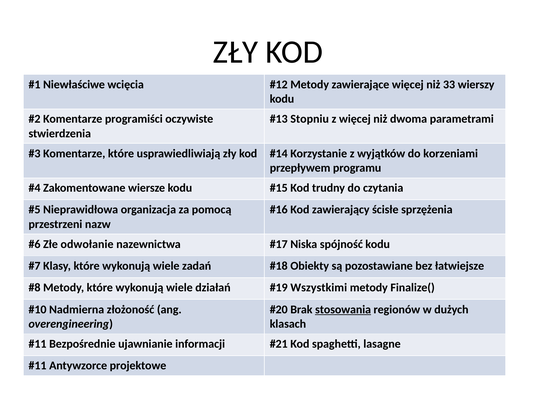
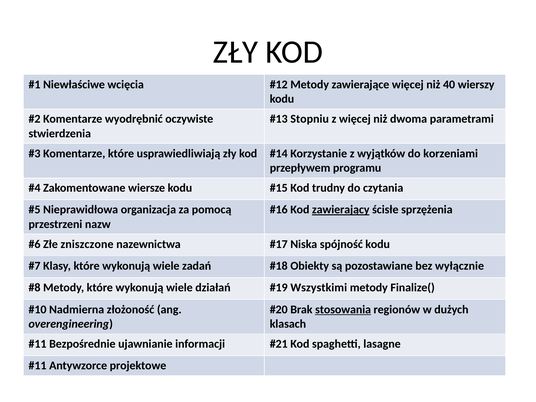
33: 33 -> 40 (449, 84)
programiści: programiści -> wyodrębnić (134, 119)
zawierający underline: none -> present (341, 210)
odwołanie: odwołanie -> zniszczone (87, 244)
łatwiejsze: łatwiejsze -> wyłącznie (460, 266)
